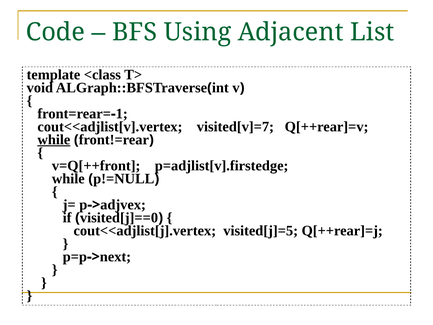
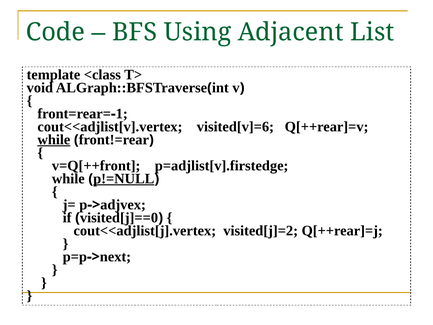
visited[v]=7: visited[v]=7 -> visited[v]=6 (235, 127)
p!=NULL underline: none -> present (124, 179)
visited[j]=5: visited[j]=5 -> visited[j]=2 (261, 231)
